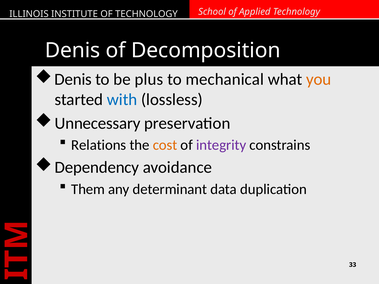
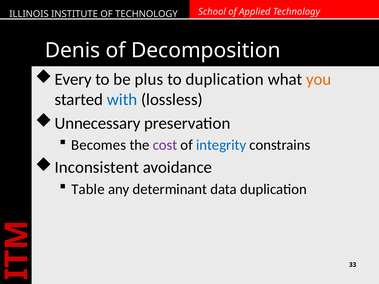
Denis: Denis -> Every (73, 80)
to mechanical: mechanical -> duplication (225, 80)
Relations: Relations -> Becomes (99, 145)
cost colour: orange -> purple (165, 145)
integrity colour: purple -> blue (221, 145)
Dependency: Dependency -> Inconsistent (97, 168)
Them: Them -> Table (88, 189)
